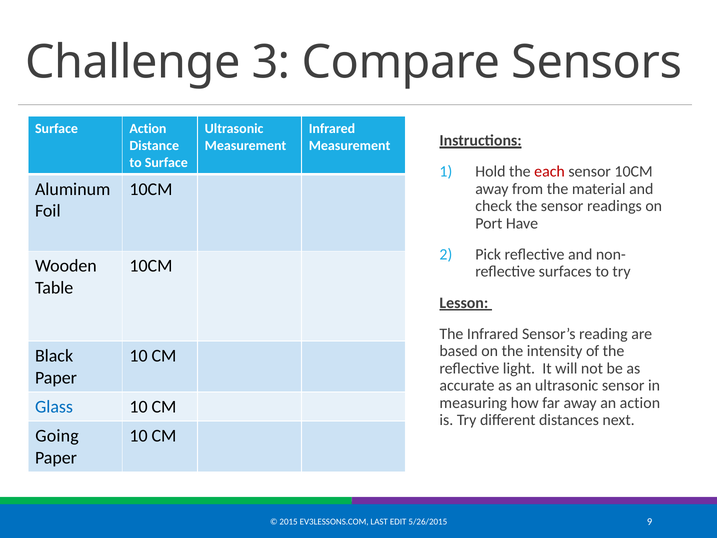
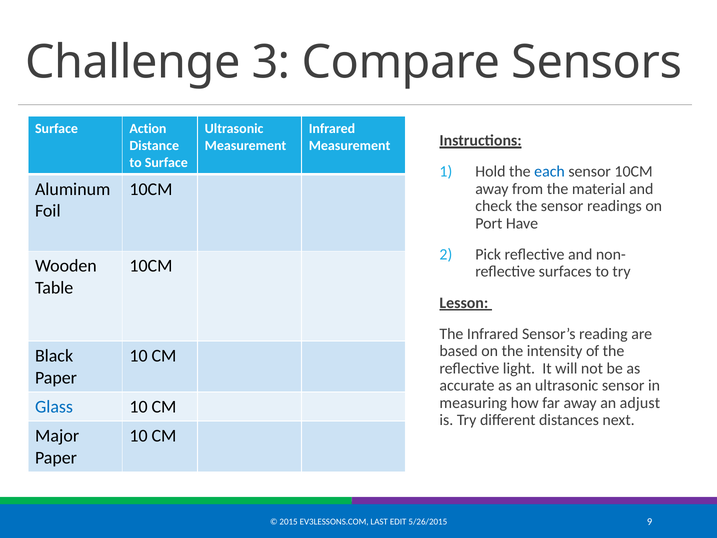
each colour: red -> blue (550, 172)
an action: action -> adjust (640, 403)
Going: Going -> Major (57, 436)
